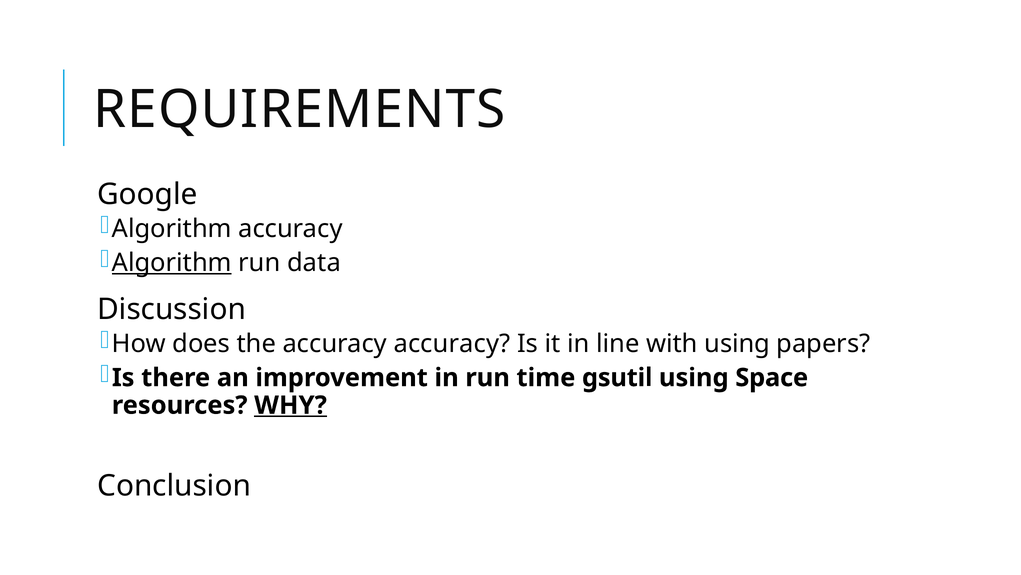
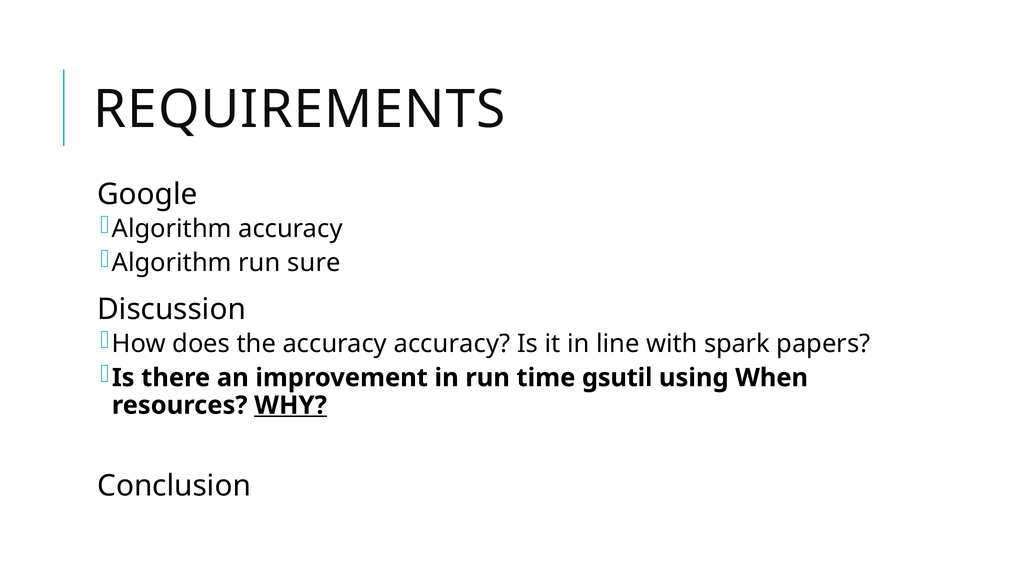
Algorithm underline: present -> none (172, 262)
data: data -> sure (314, 262)
with using: using -> spark (737, 343)
Space: Space -> When (772, 377)
